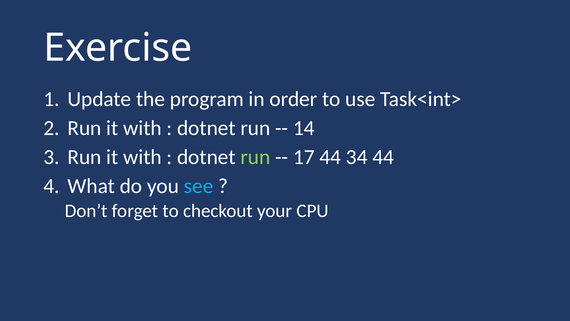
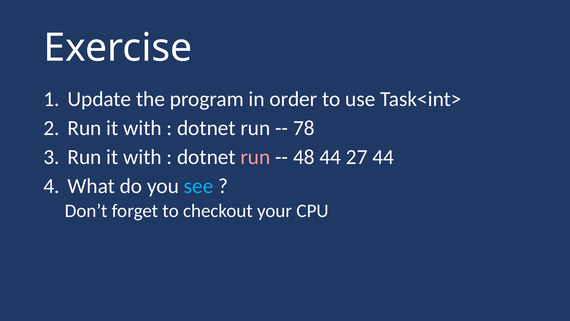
14: 14 -> 78 (304, 128)
run colour: light green -> pink (255, 157)
17: 17 -> 48 (304, 157)
34: 34 -> 27 (357, 157)
